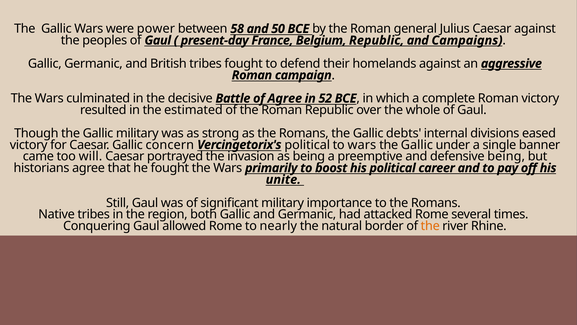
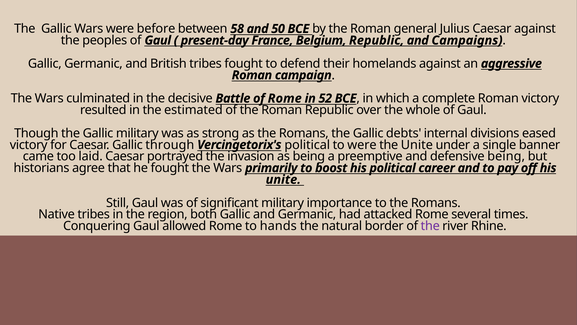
power: power -> before (156, 29)
of Agree: Agree -> Rome (285, 98)
concern: concern -> through (170, 145)
to wars: wars -> were (362, 145)
Gallic: Gallic -> Unite (417, 145)
will: will -> laid (91, 156)
nearly: nearly -> hands (278, 226)
the colour: orange -> purple (430, 226)
